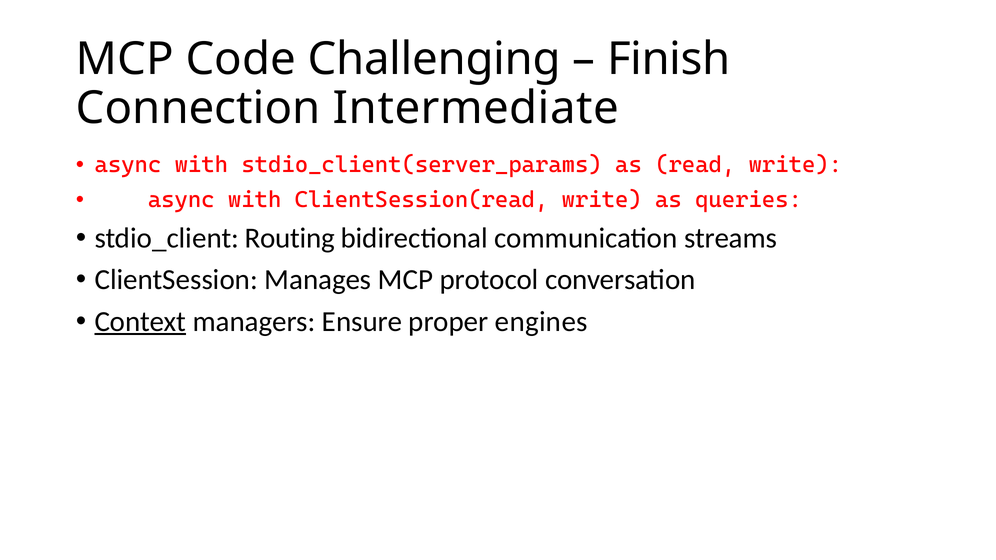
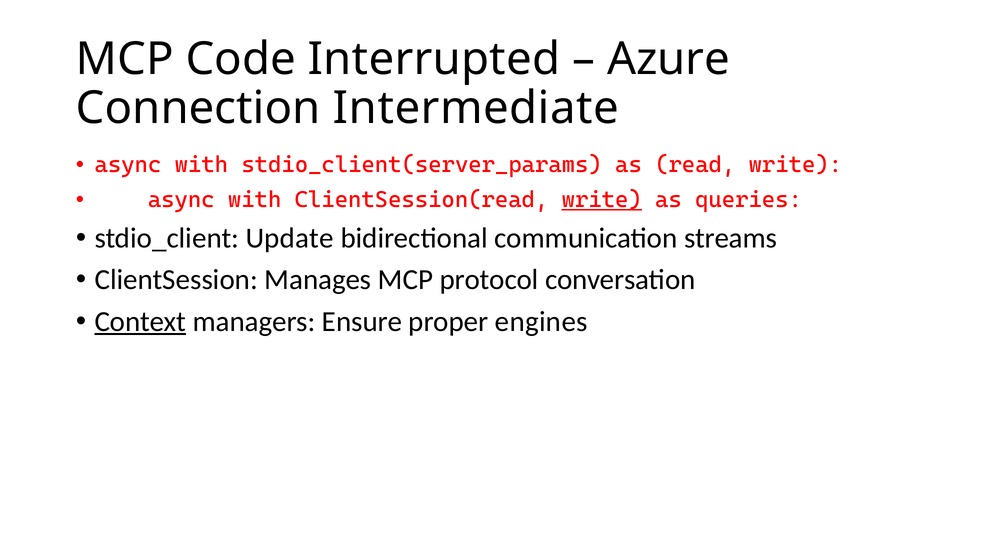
Challenging: Challenging -> Interrupted (434, 59)
Finish: Finish -> Azure (668, 59)
write underline: none -> present (602, 200)
Routing: Routing -> Update (290, 238)
